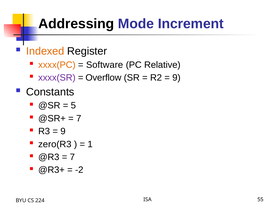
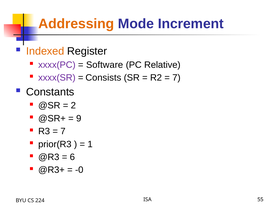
Addressing colour: black -> orange (76, 24)
xxxx(PC colour: orange -> purple (57, 65)
Overflow: Overflow -> Consists (103, 78)
9: 9 -> 7 (176, 78)
5: 5 -> 2 (73, 106)
7: 7 -> 9 (79, 118)
9: 9 -> 7 (63, 131)
zero(R3: zero(R3 -> prior(R3 (55, 144)
7: 7 -> 6 (72, 157)
-2: -2 -> -0 (79, 170)
